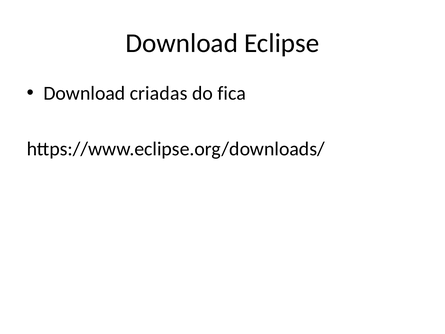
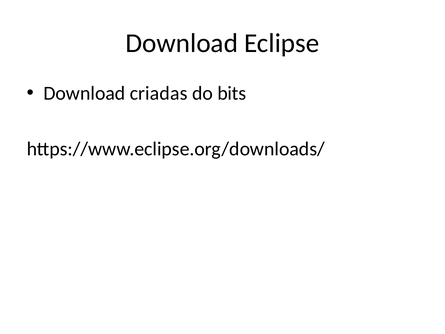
fica: fica -> bits (232, 93)
